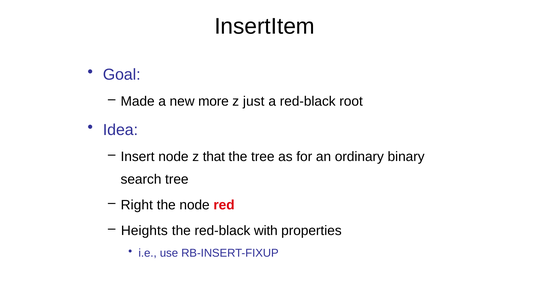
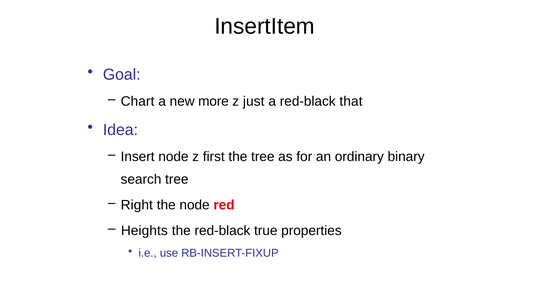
Made: Made -> Chart (138, 101)
root: root -> that (351, 101)
that: that -> first (214, 156)
with: with -> true (266, 230)
